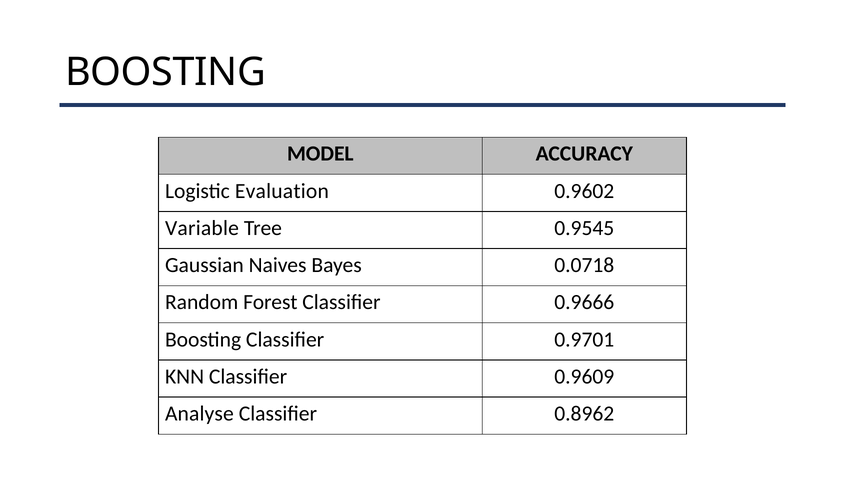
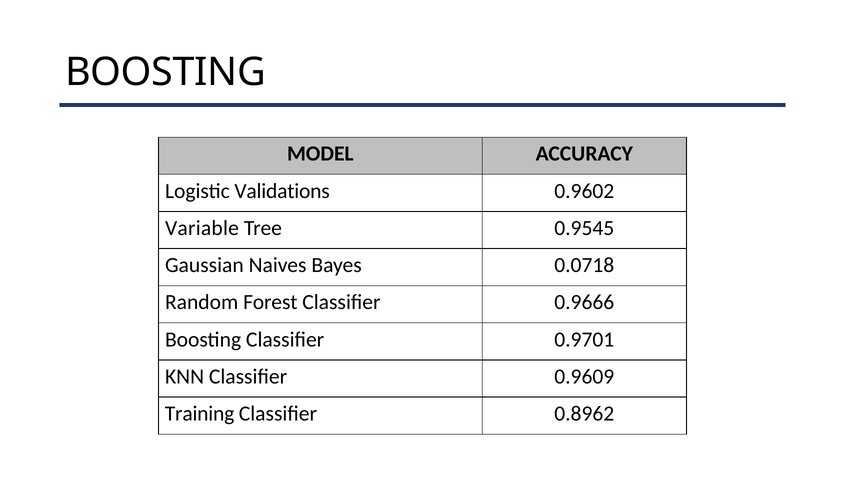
Evaluation: Evaluation -> Validations (282, 191)
Analyse: Analyse -> Training (200, 414)
